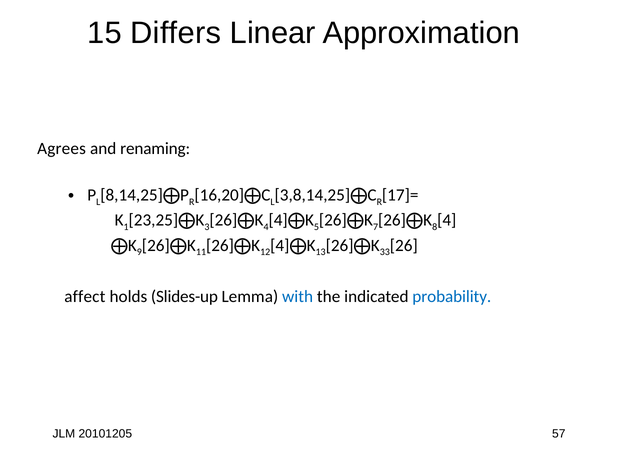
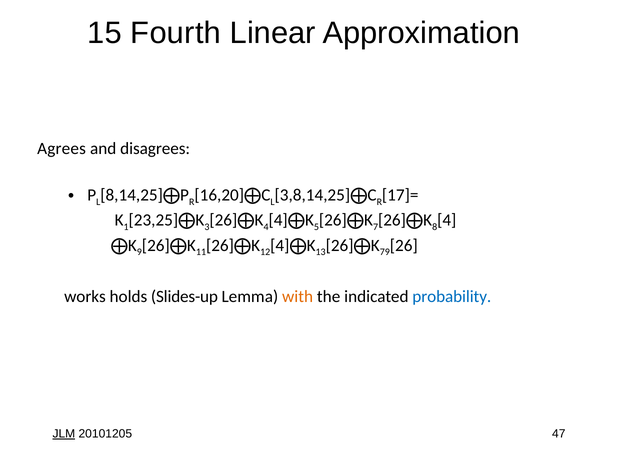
Differs: Differs -> Fourth (176, 33)
renaming: renaming -> disagrees (155, 149)
33: 33 -> 79 (385, 252)
affect: affect -> works (85, 296)
with colour: blue -> orange (298, 296)
JLM underline: none -> present (64, 433)
57: 57 -> 47 (559, 433)
